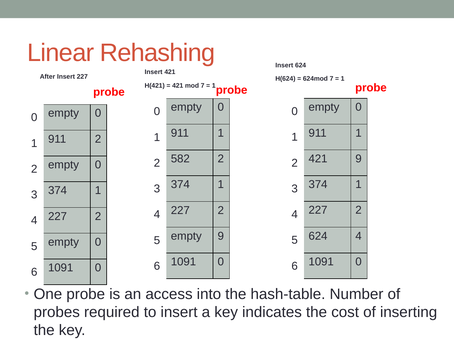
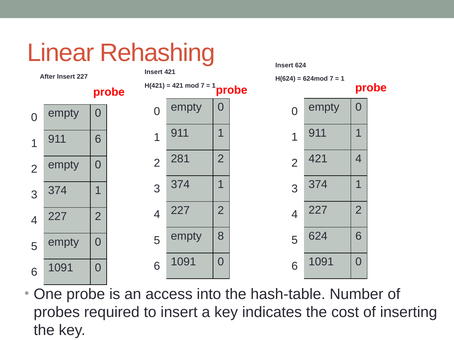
911 2: 2 -> 6 (98, 139)
421 9: 9 -> 4 (358, 159)
582: 582 -> 281 (180, 159)
624 4: 4 -> 6 (358, 236)
empty 9: 9 -> 8 (221, 236)
